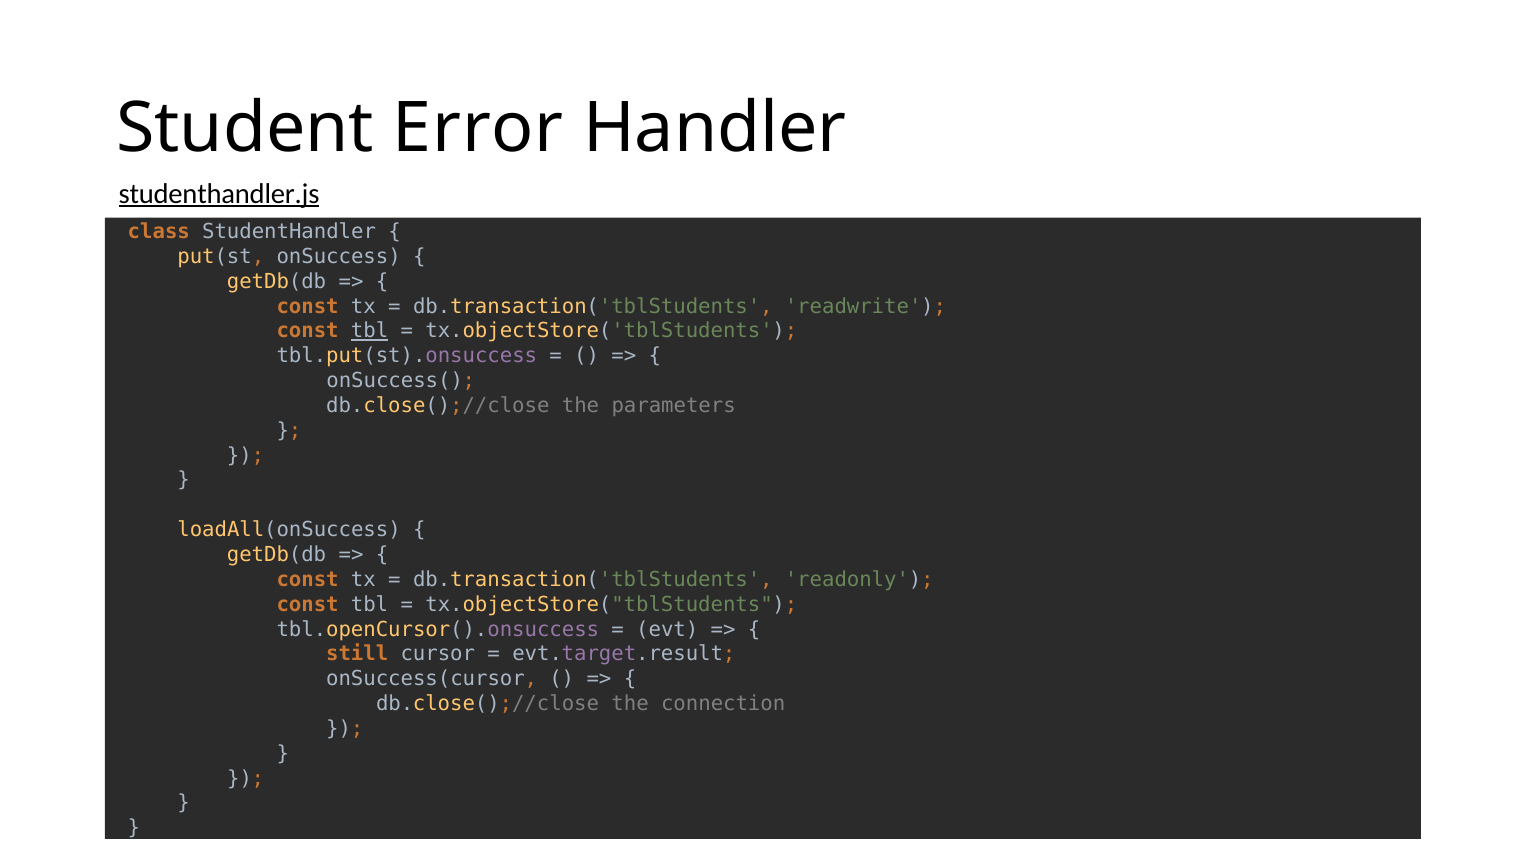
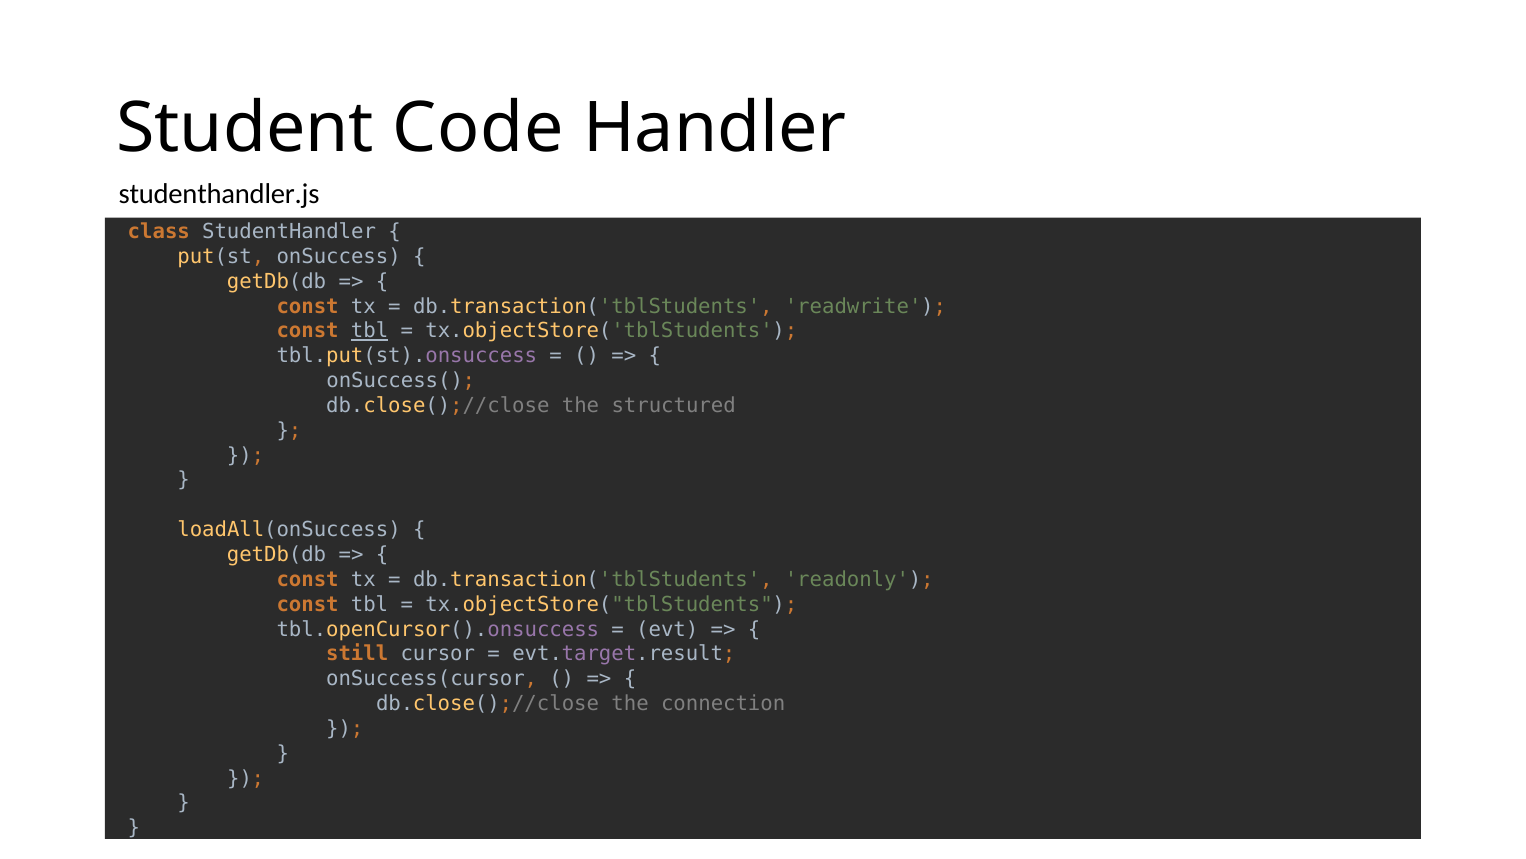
Error: Error -> Code (478, 128)
studenthandler.js underline: present -> none (219, 194)
parameters: parameters -> structured (674, 405)
